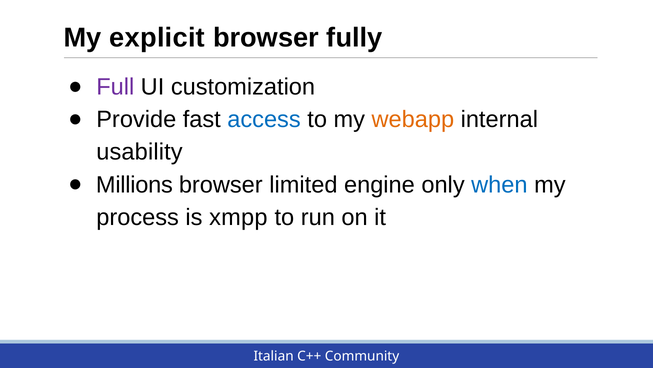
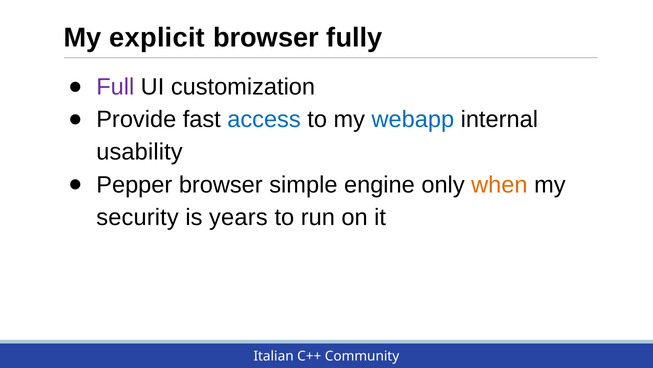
webapp colour: orange -> blue (413, 119)
Millions: Millions -> Pepper (134, 184)
limited: limited -> simple (303, 184)
when colour: blue -> orange (499, 184)
process: process -> security (137, 217)
xmpp: xmpp -> years (238, 217)
